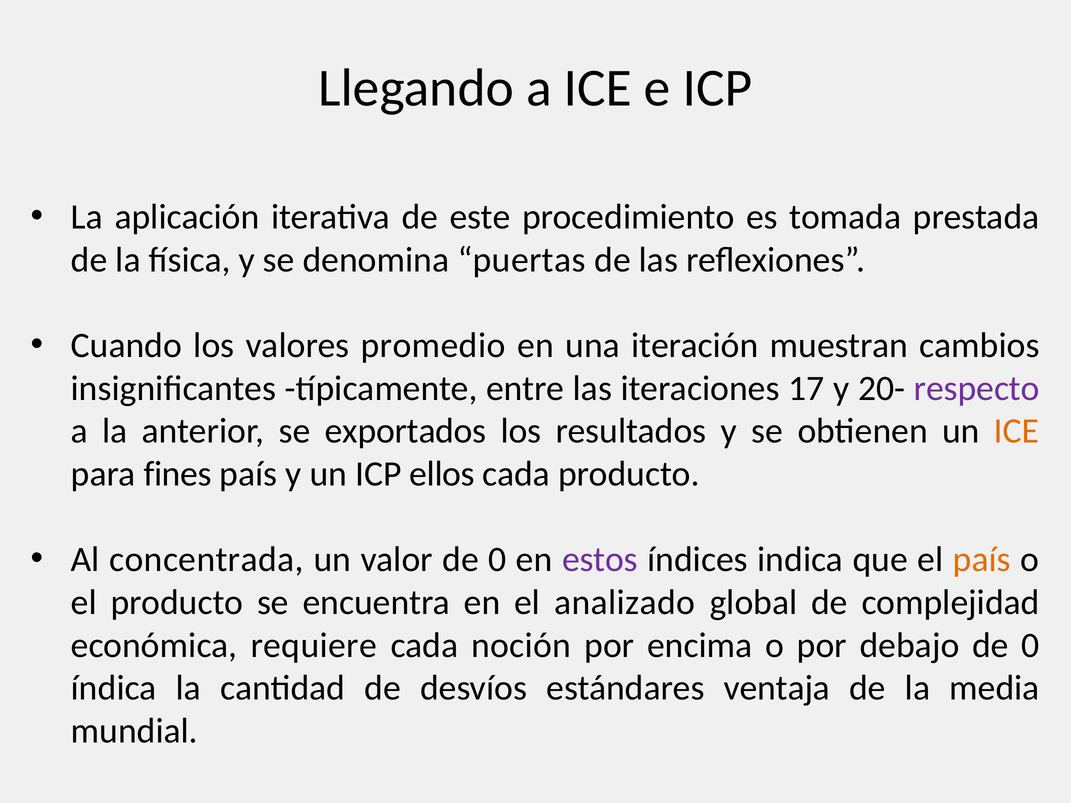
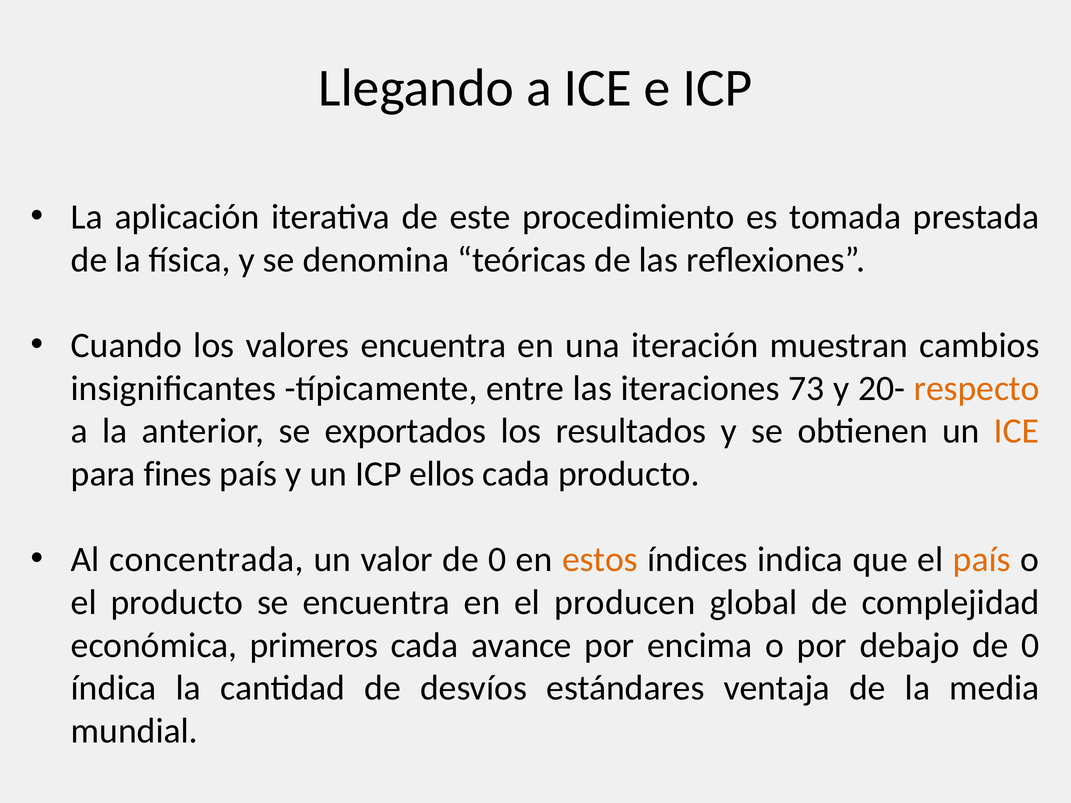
puertas: puertas -> teóricas (522, 260)
valores promedio: promedio -> encuentra (433, 346)
17: 17 -> 73 (806, 388)
respecto colour: purple -> orange (977, 388)
estos colour: purple -> orange (600, 560)
analizado: analizado -> producen (625, 603)
requiere: requiere -> primeros (314, 645)
noción: noción -> avance (521, 645)
